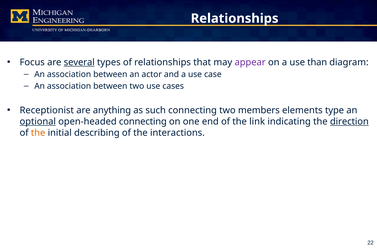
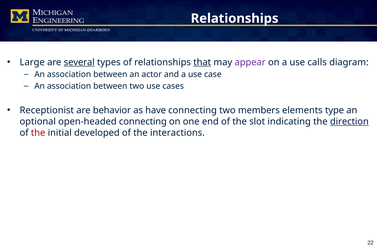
Focus: Focus -> Large (32, 62)
that underline: none -> present (202, 62)
than: than -> calls (317, 62)
anything: anything -> behavior (112, 111)
such: such -> have (156, 111)
optional underline: present -> none (38, 122)
link: link -> slot (257, 122)
the colour: orange -> red (38, 133)
describing: describing -> developed (97, 133)
